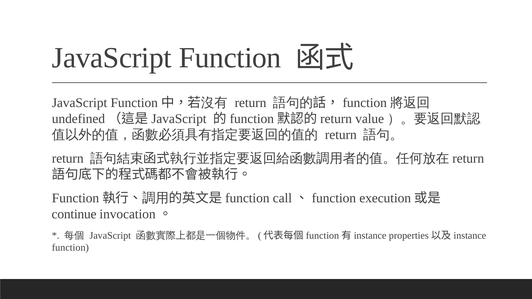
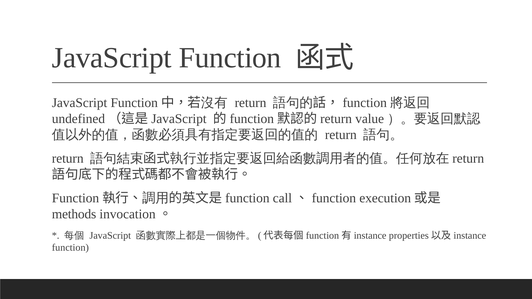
continue: continue -> methods (74, 214)
